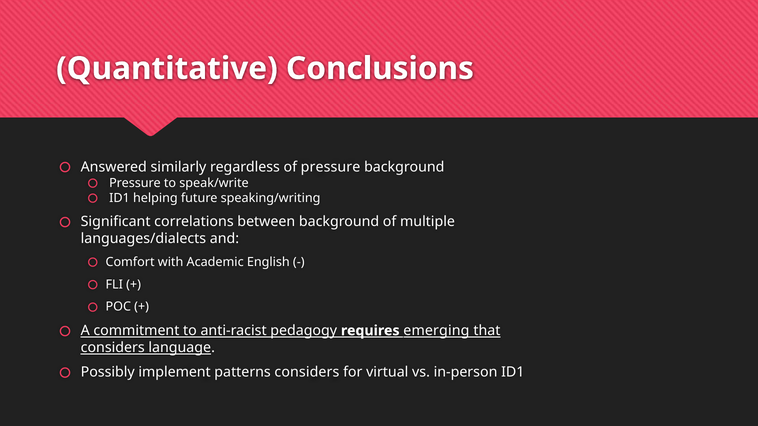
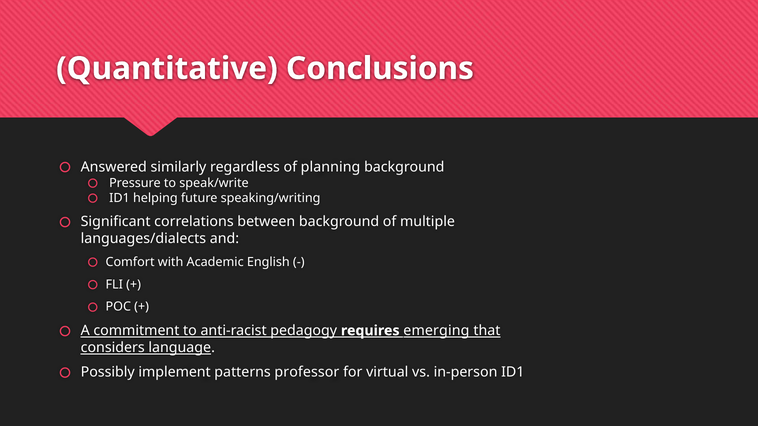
of pressure: pressure -> planning (331, 167)
patterns considers: considers -> professor (307, 373)
